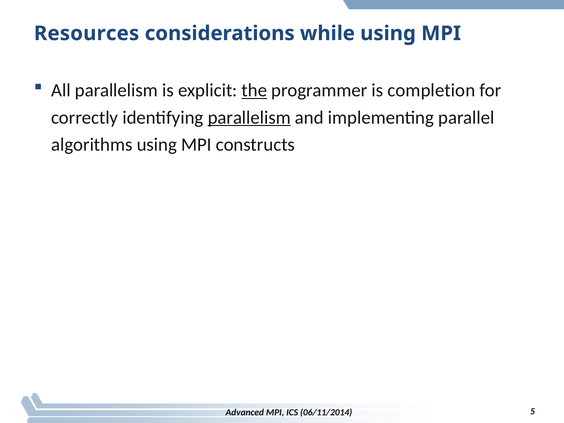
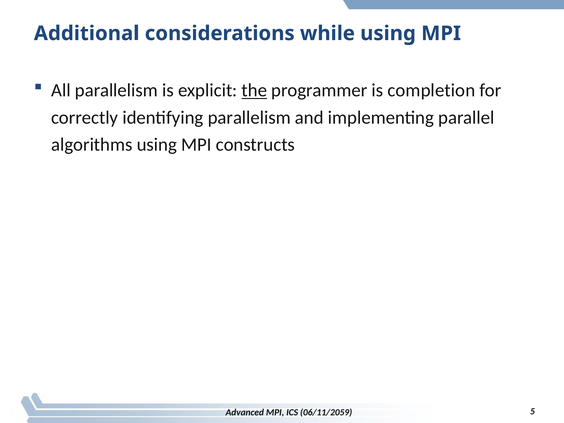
Resources: Resources -> Additional (87, 33)
parallelism underline: present -> none (249, 117)
06/11/2014: 06/11/2014 -> 06/11/2059 (326, 412)
